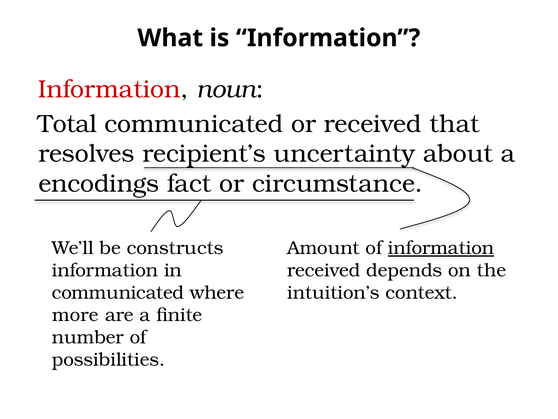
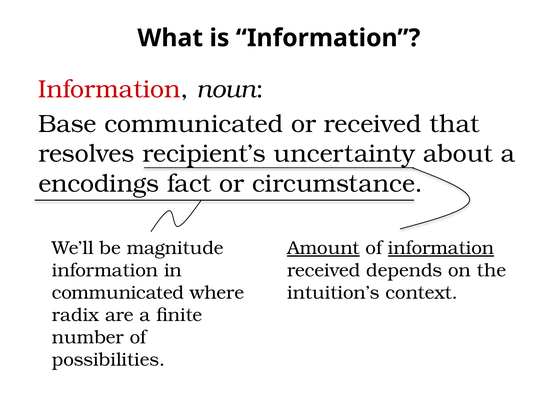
Total: Total -> Base (67, 124)
constructs: constructs -> magnitude (175, 248)
Amount underline: none -> present (323, 248)
more: more -> radix (76, 315)
